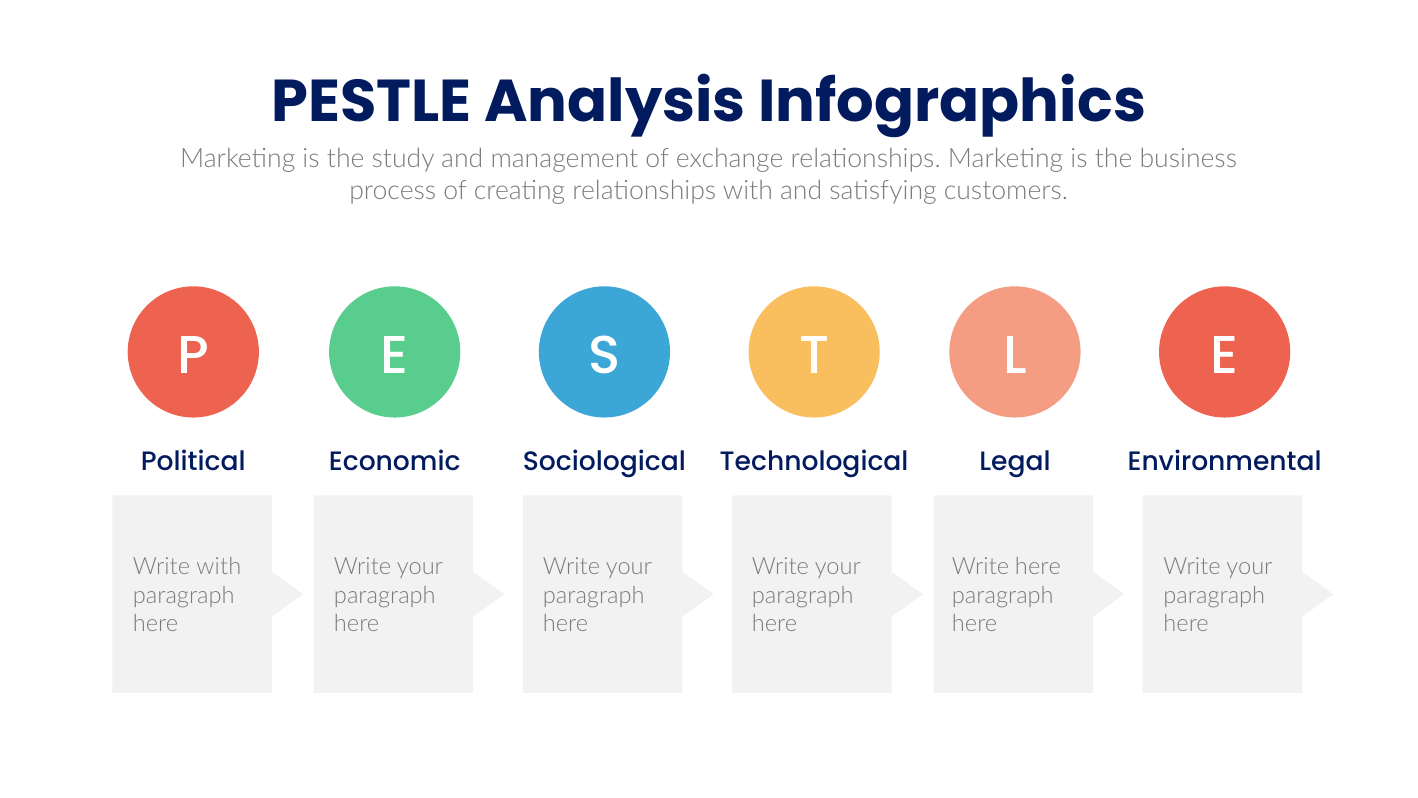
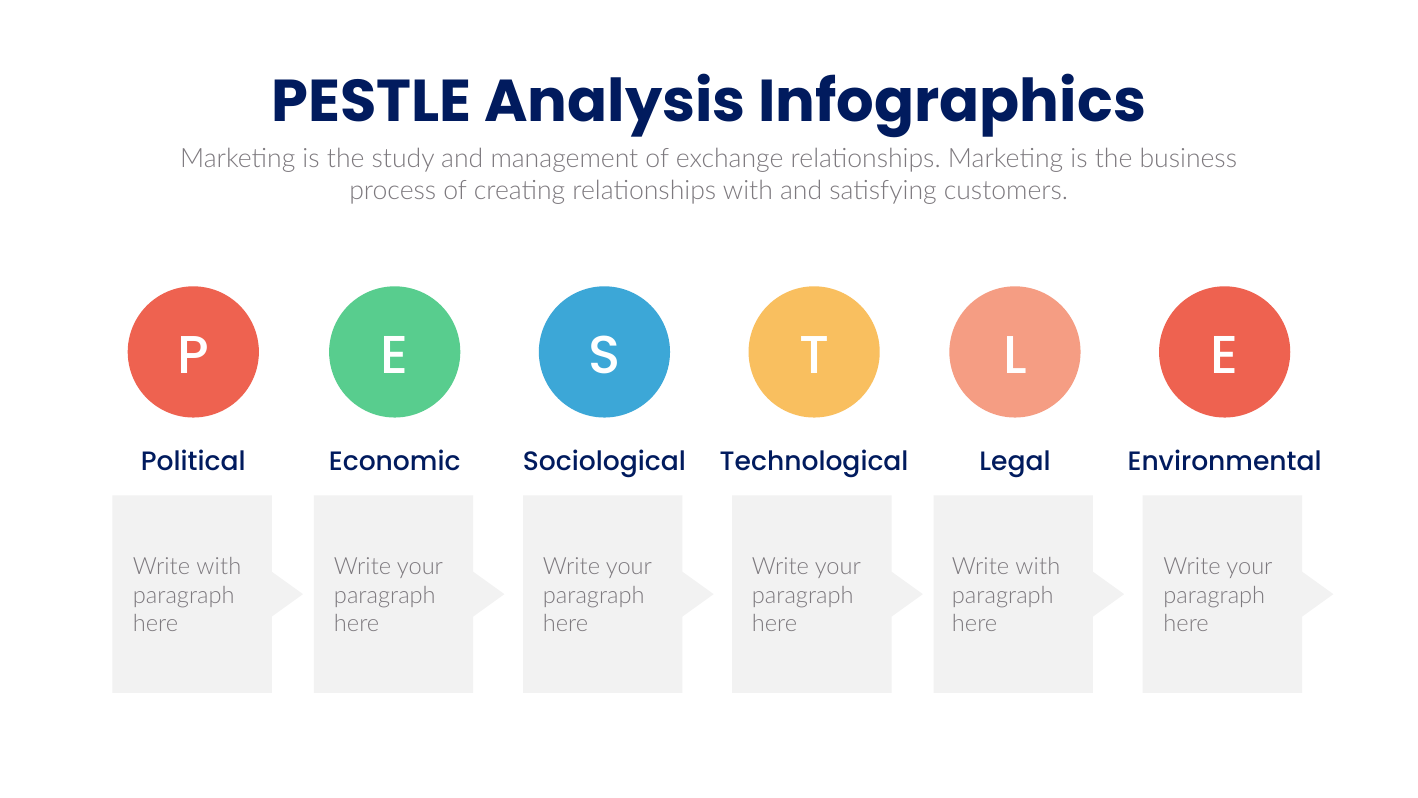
here: here -> with (1038, 567)
